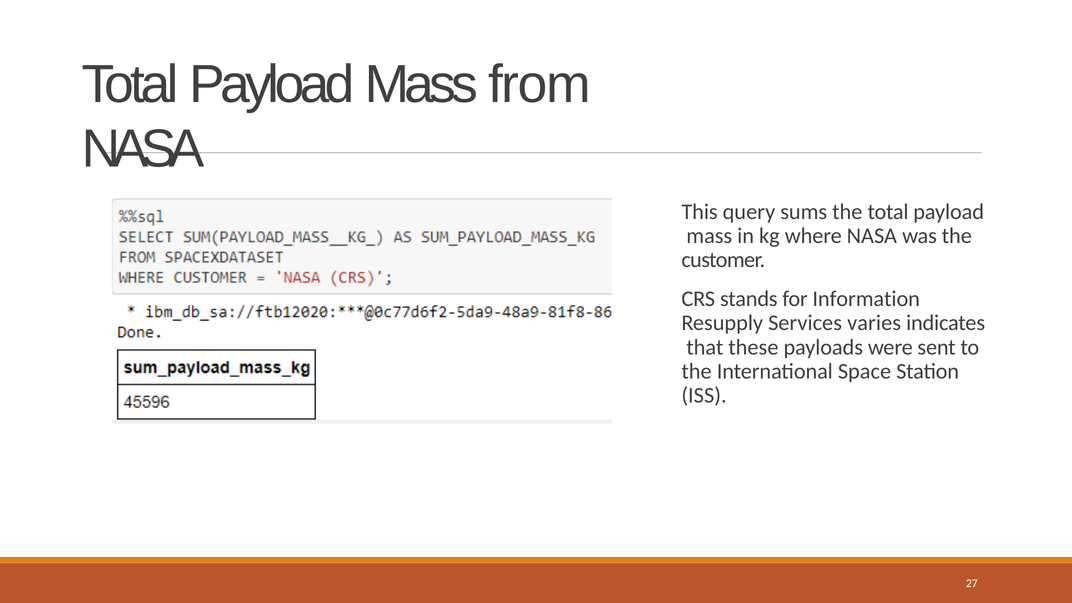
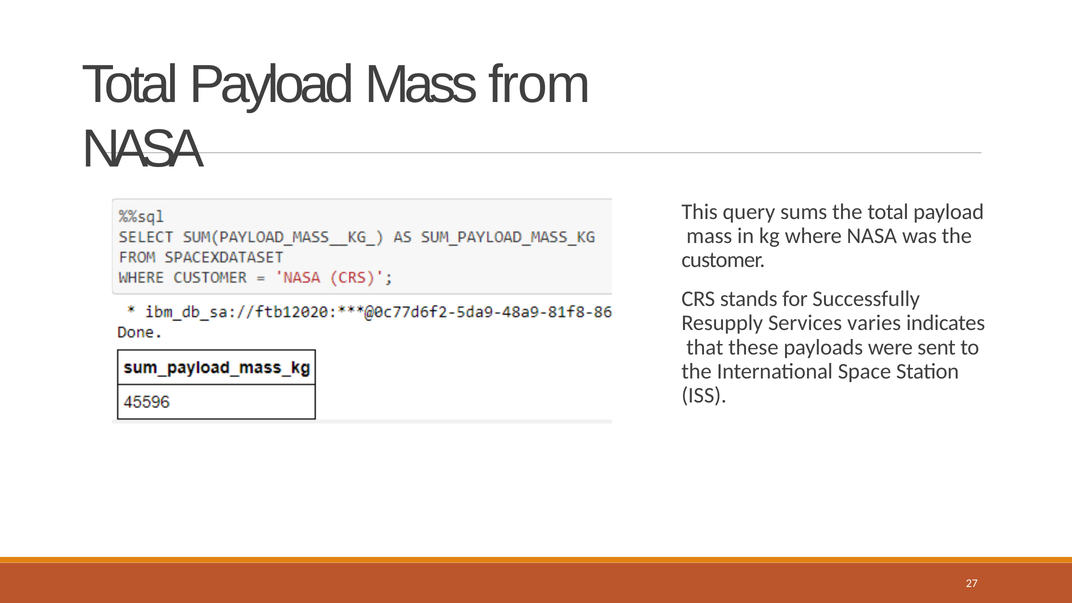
Information: Information -> Successfully (866, 299)
